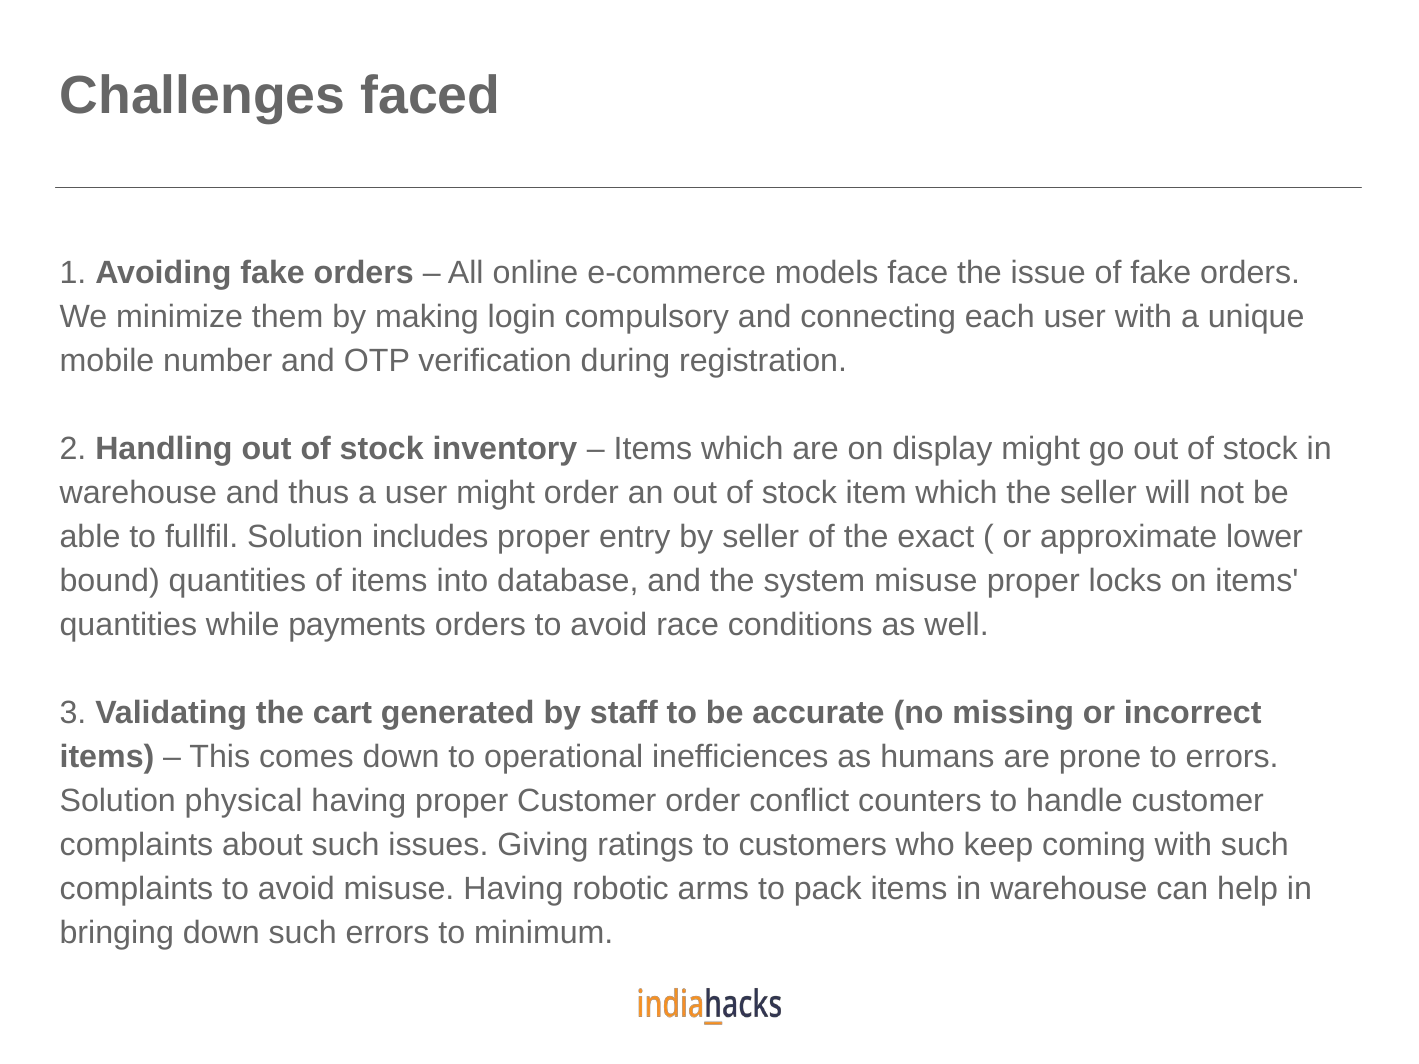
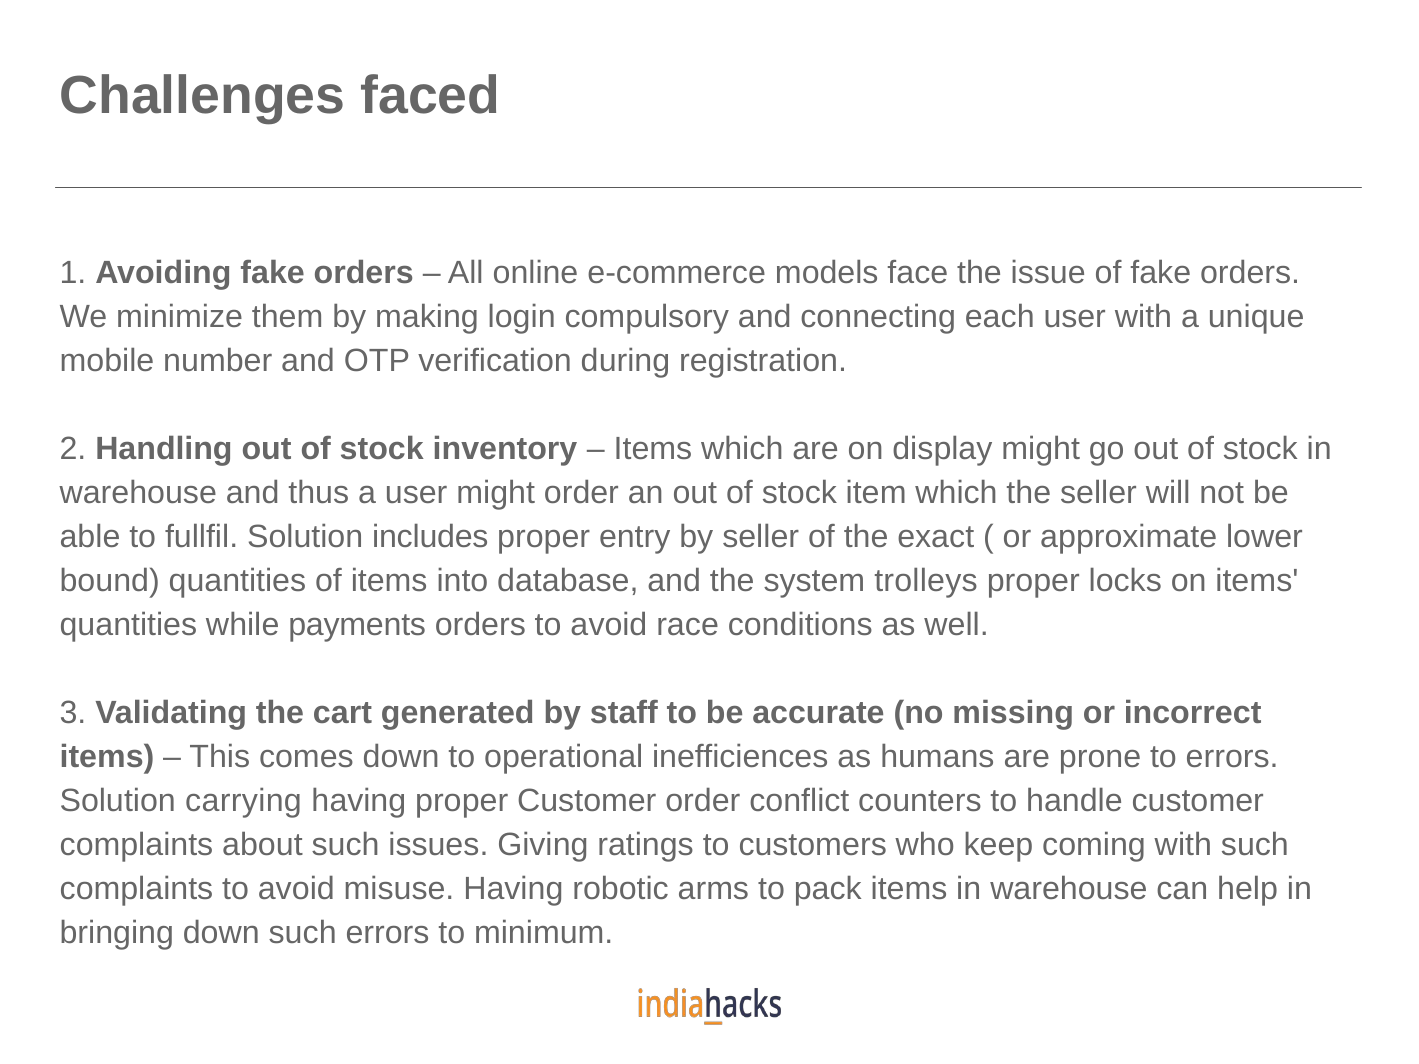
system misuse: misuse -> trolleys (926, 581)
physical: physical -> carrying (244, 801)
